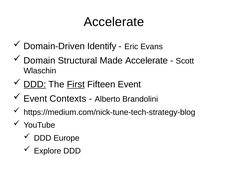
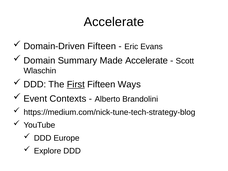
Domain-Driven Identify: Identify -> Fifteen (102, 46)
Structural: Structural -> Summary (78, 60)
DDD underline: present -> none (35, 84)
Fifteen Event: Event -> Ways (129, 84)
